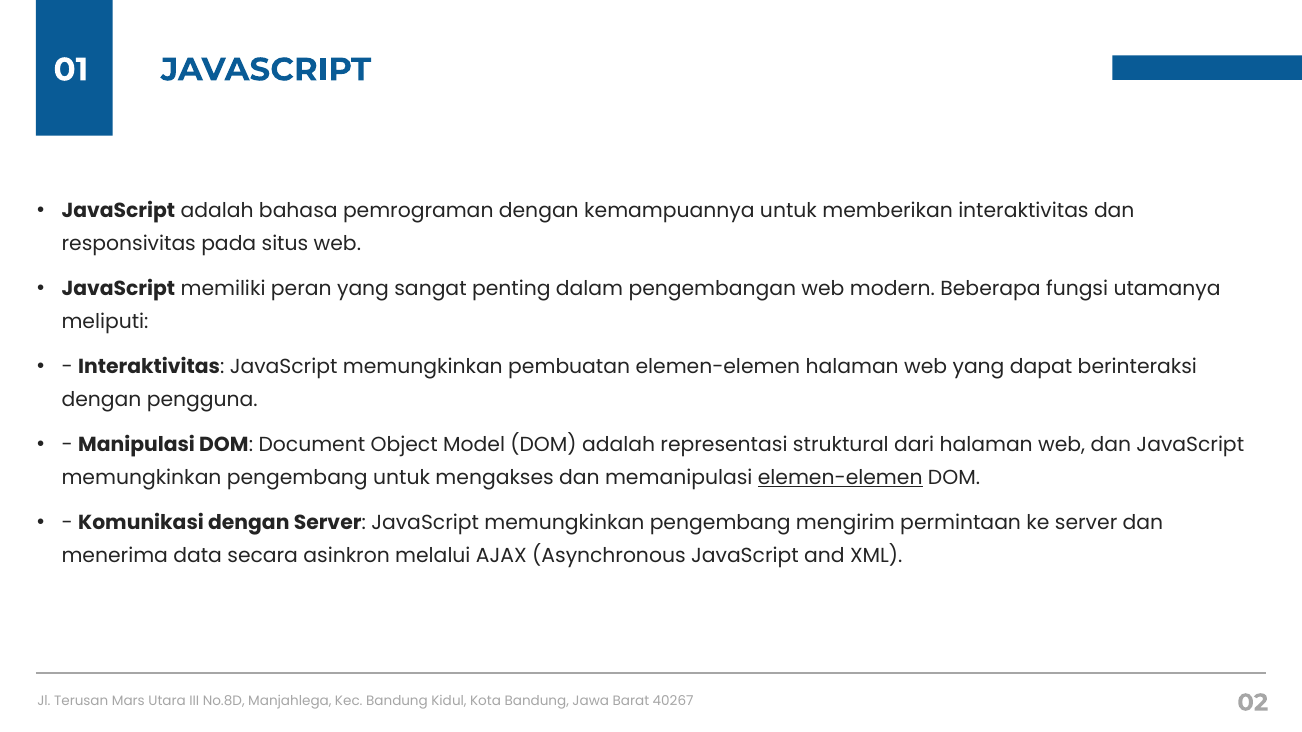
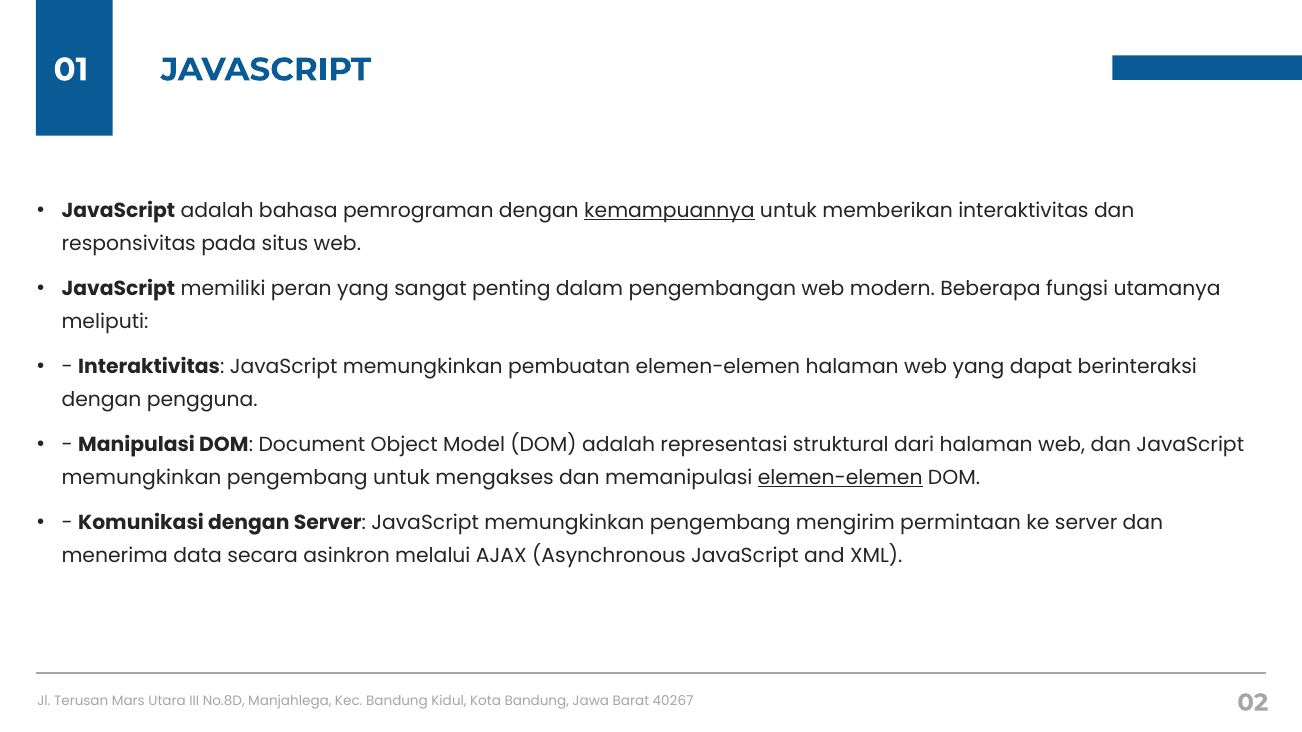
kemampuannya underline: none -> present (669, 211)
